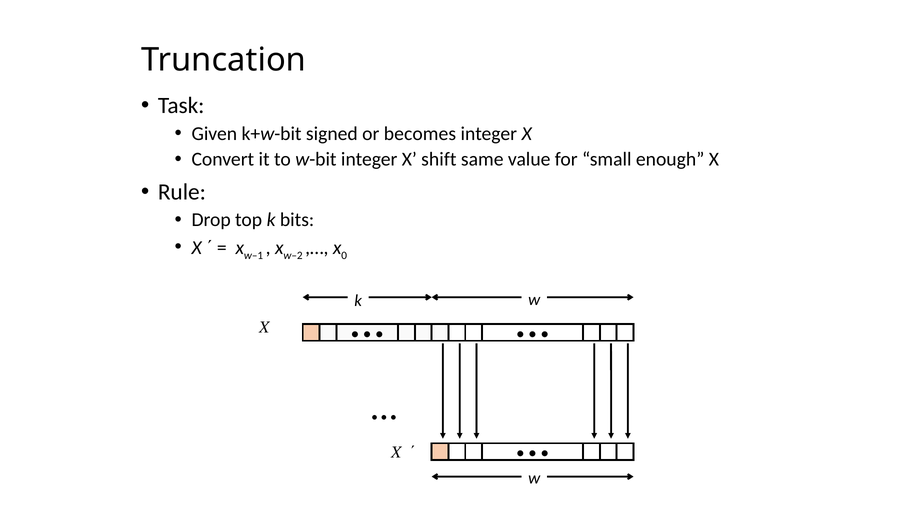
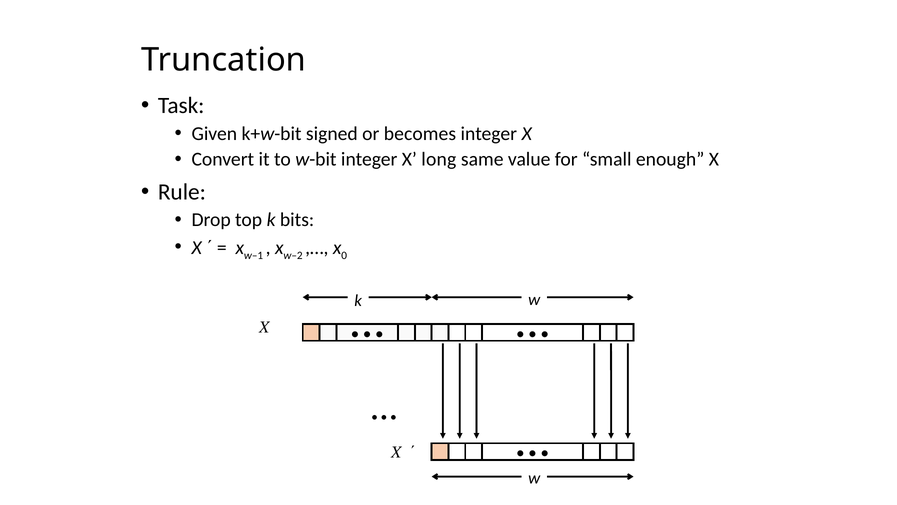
shift: shift -> long (439, 159)
